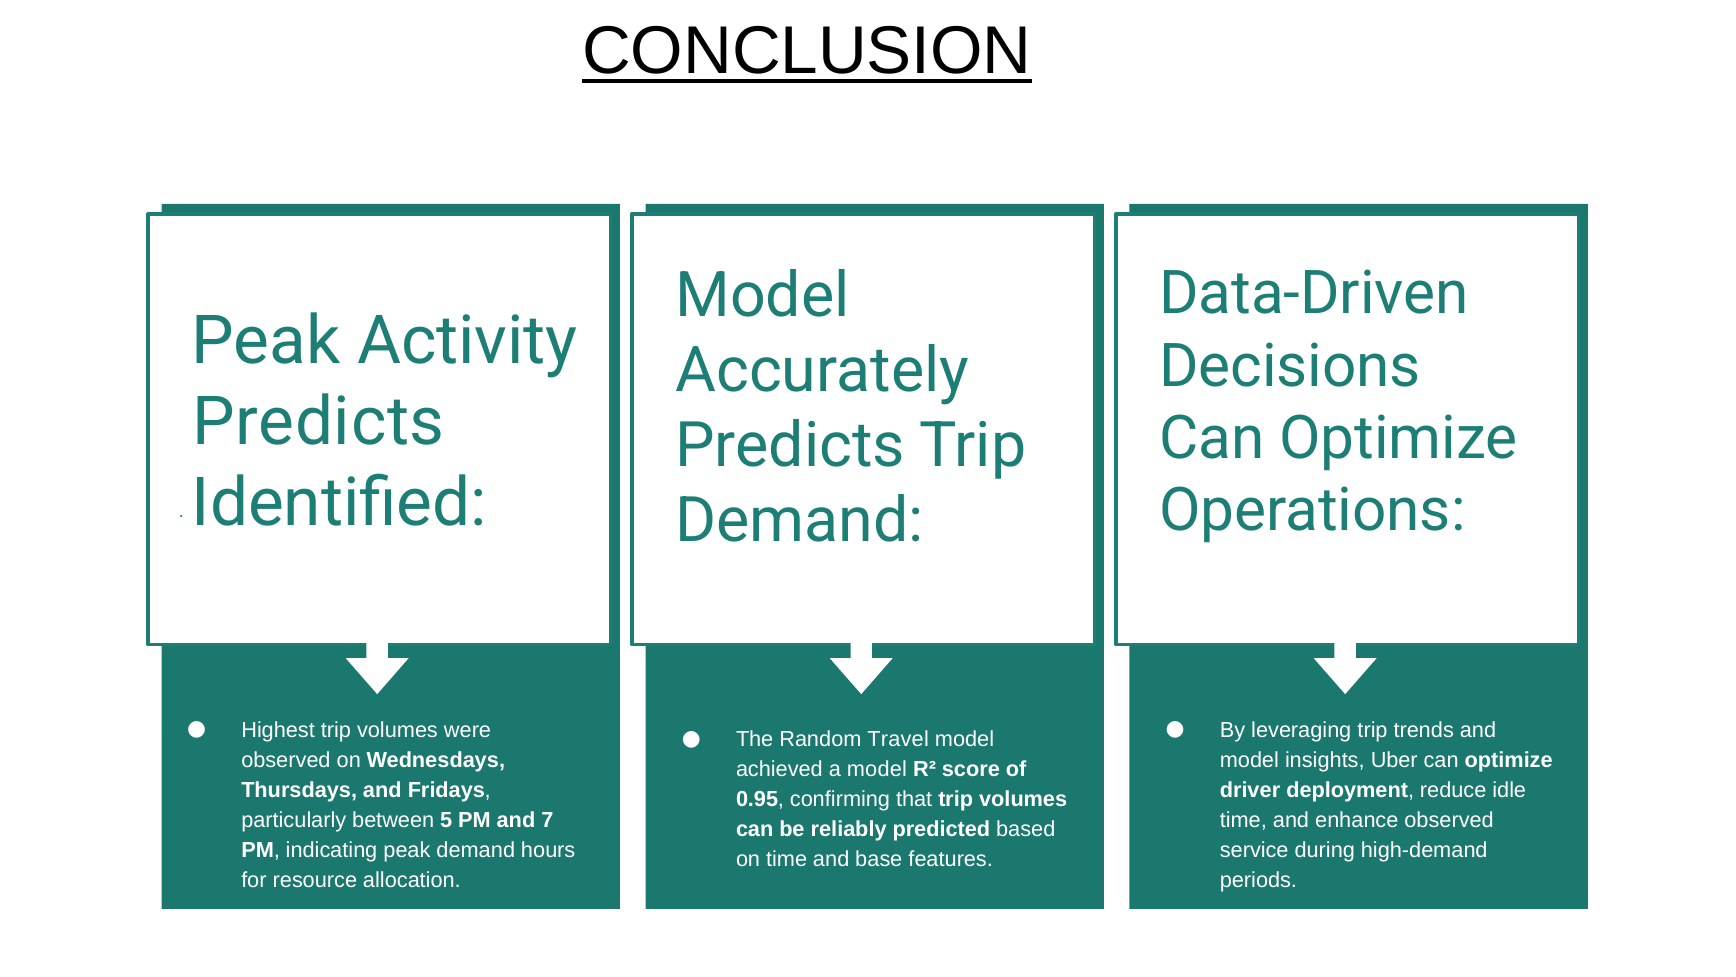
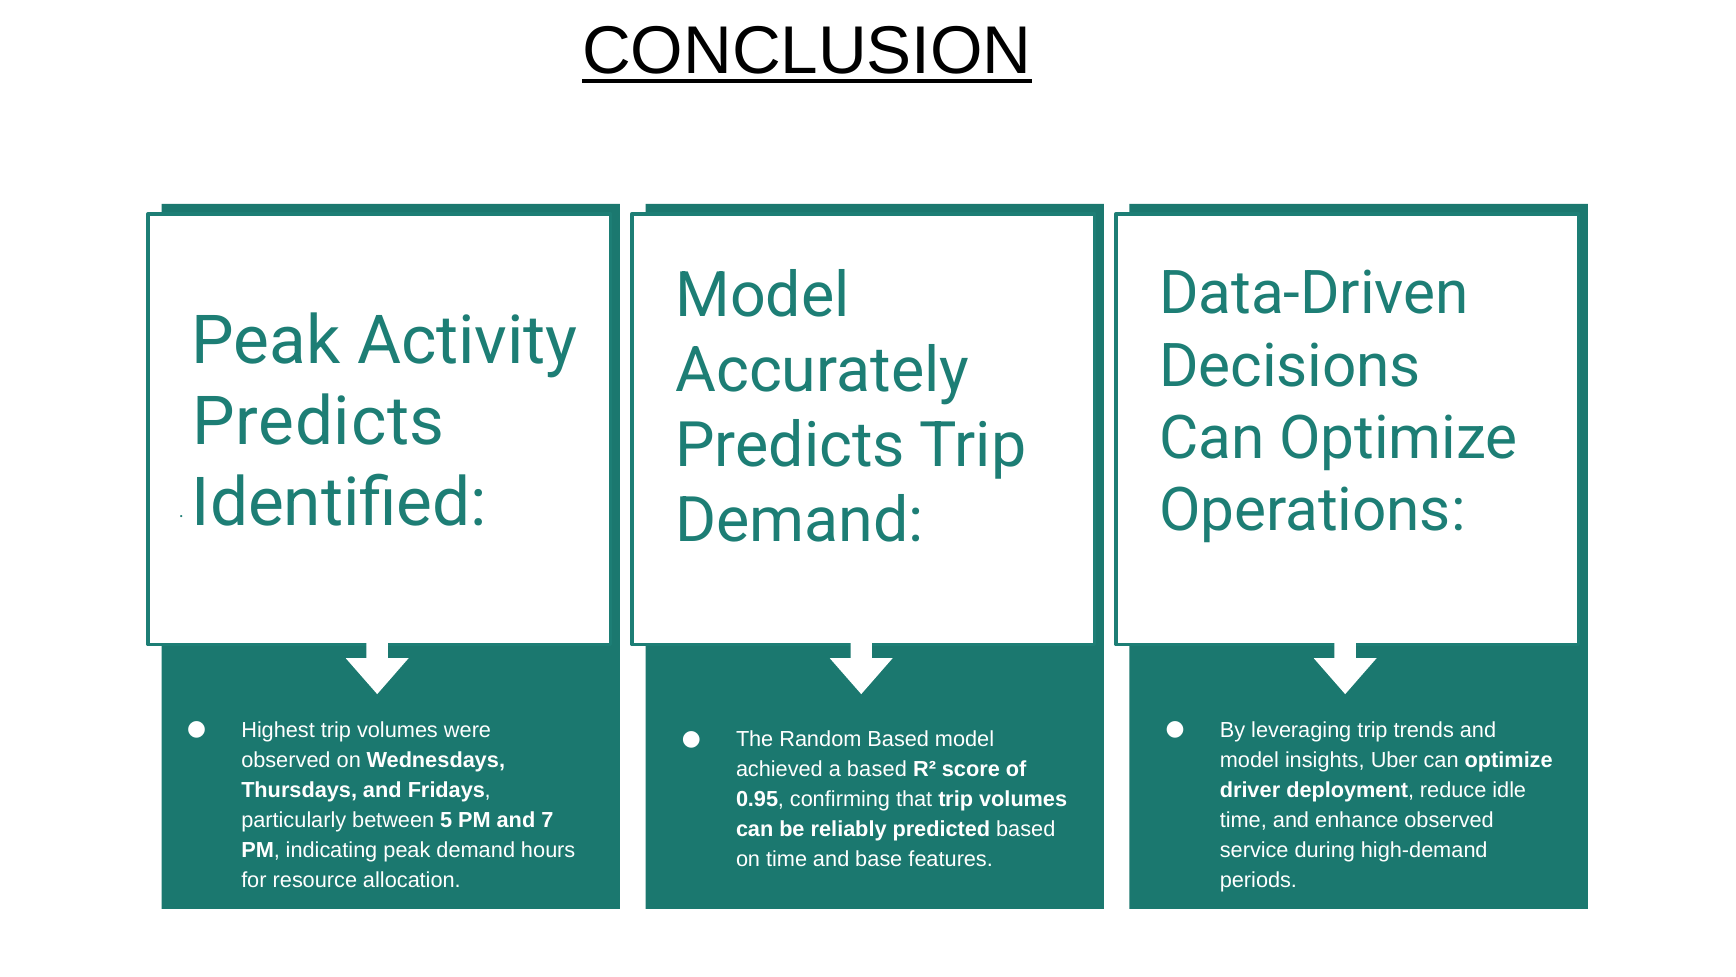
Random Travel: Travel -> Based (898, 739)
a model: model -> based (877, 769)
